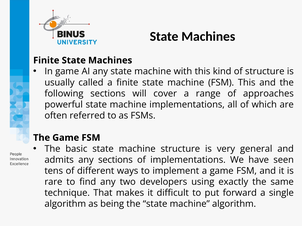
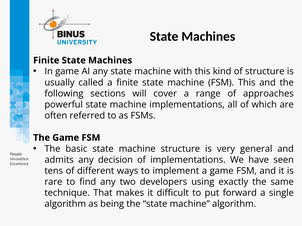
any sections: sections -> decision (115, 160)
